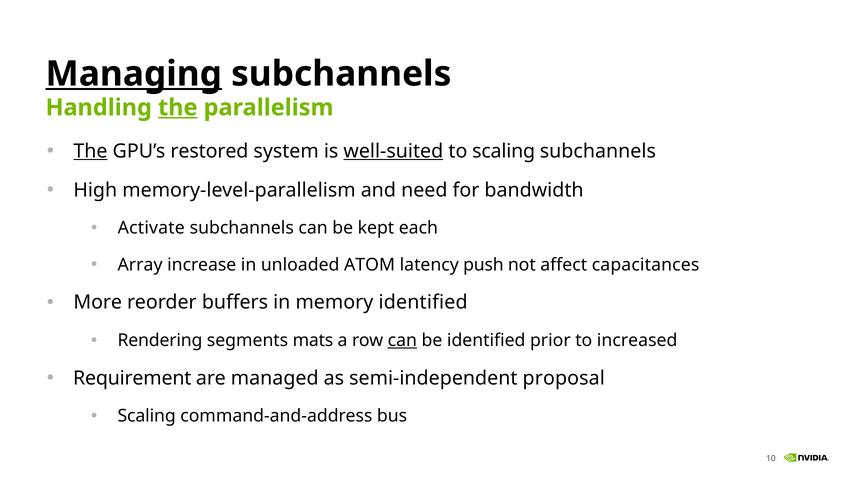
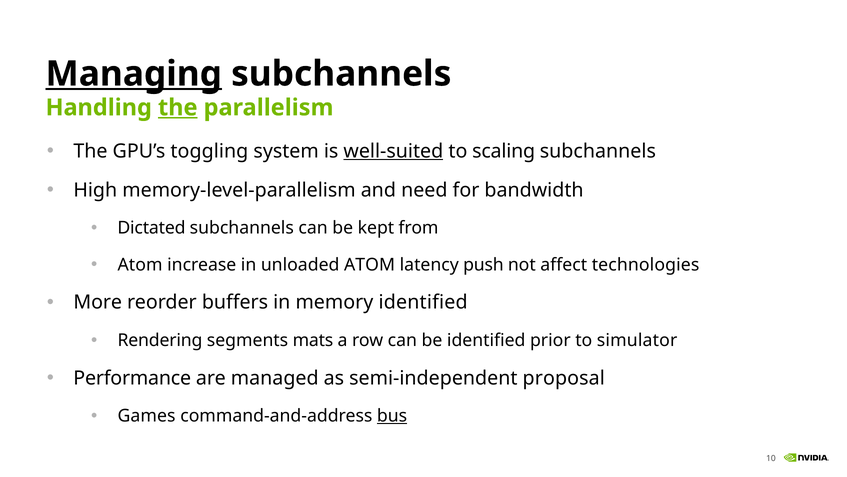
The underline: present -> none (90, 151)
restored: restored -> toggling (209, 151)
Activate: Activate -> Dictated (151, 228)
each: each -> from (418, 228)
Array: Array -> Atom (140, 264)
capacitances: capacitances -> technologies (646, 264)
can underline: present -> none (402, 340)
increased: increased -> simulator (637, 340)
Requirement: Requirement -> Performance (132, 378)
Scaling: Scaling -> Games (147, 416)
bus underline: none -> present (392, 416)
